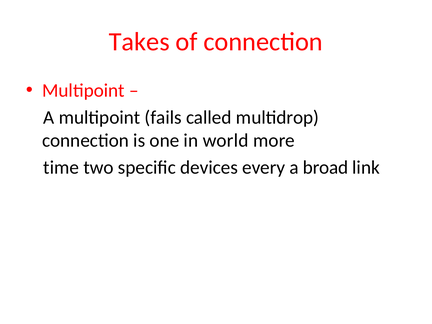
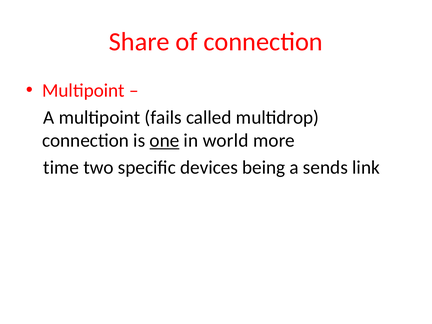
Takes: Takes -> Share (139, 42)
one underline: none -> present (164, 141)
every: every -> being (264, 167)
broad: broad -> sends (325, 167)
